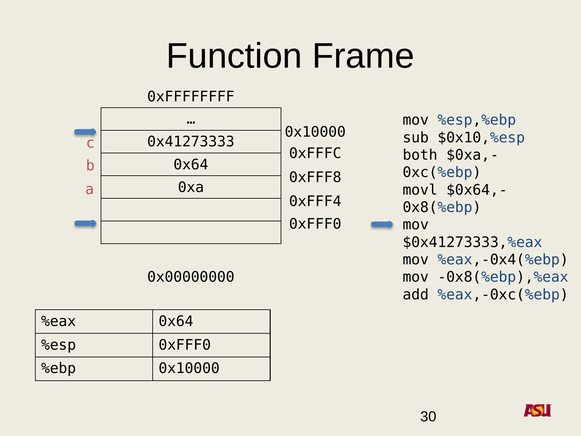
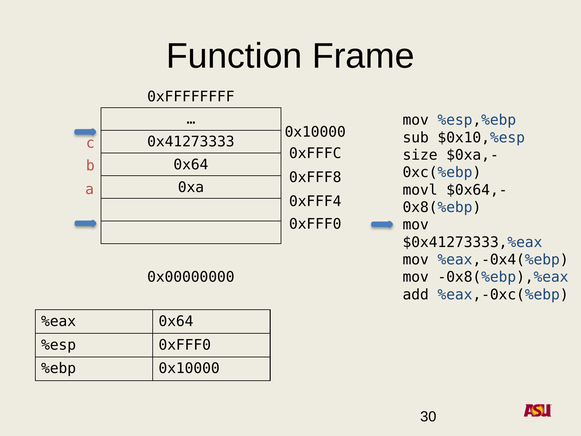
both: both -> size (420, 155)
